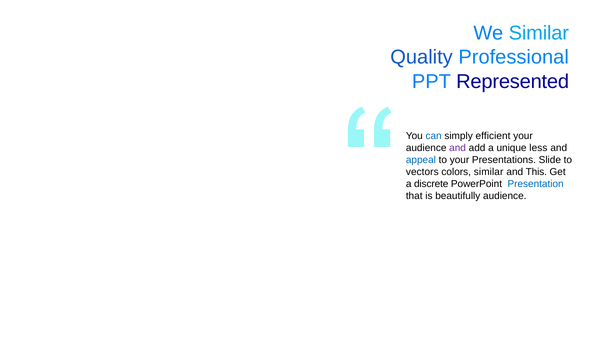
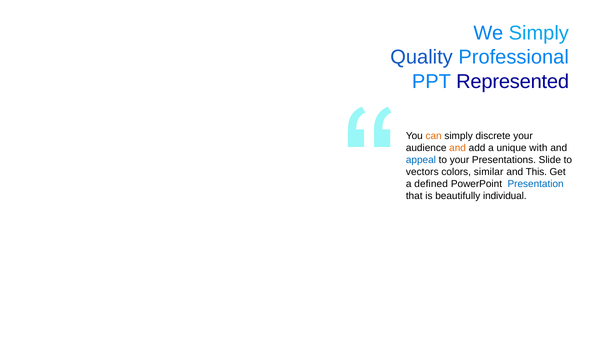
We Similar: Similar -> Simply (539, 33)
can colour: blue -> orange (434, 136)
efficient: efficient -> discrete (493, 136)
and colour: purple -> orange (458, 148)
less: less -> with (538, 148)
discrete: discrete -> defined (431, 184)
beautifully audience: audience -> individual (505, 196)
